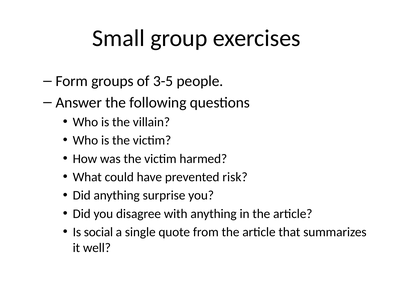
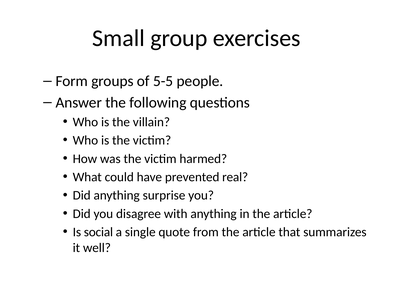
3-5: 3-5 -> 5-5 (163, 81)
risk: risk -> real (235, 177)
